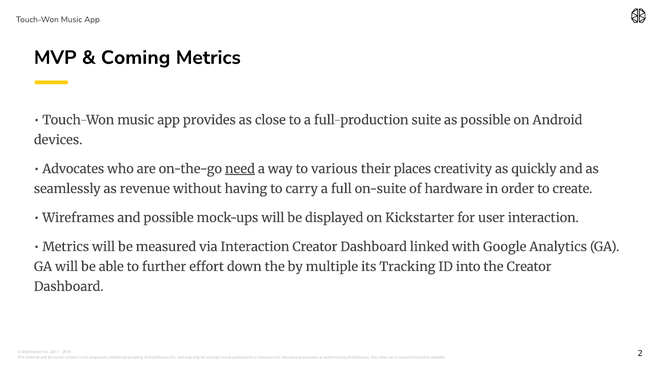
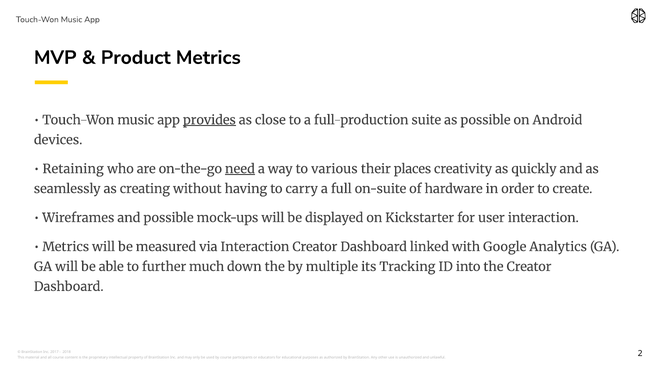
Coming: Coming -> Product (136, 58)
provides underline: none -> present (209, 120)
Advocates: Advocates -> Retaining (73, 169)
revenue: revenue -> creating (145, 189)
effort: effort -> much (207, 267)
